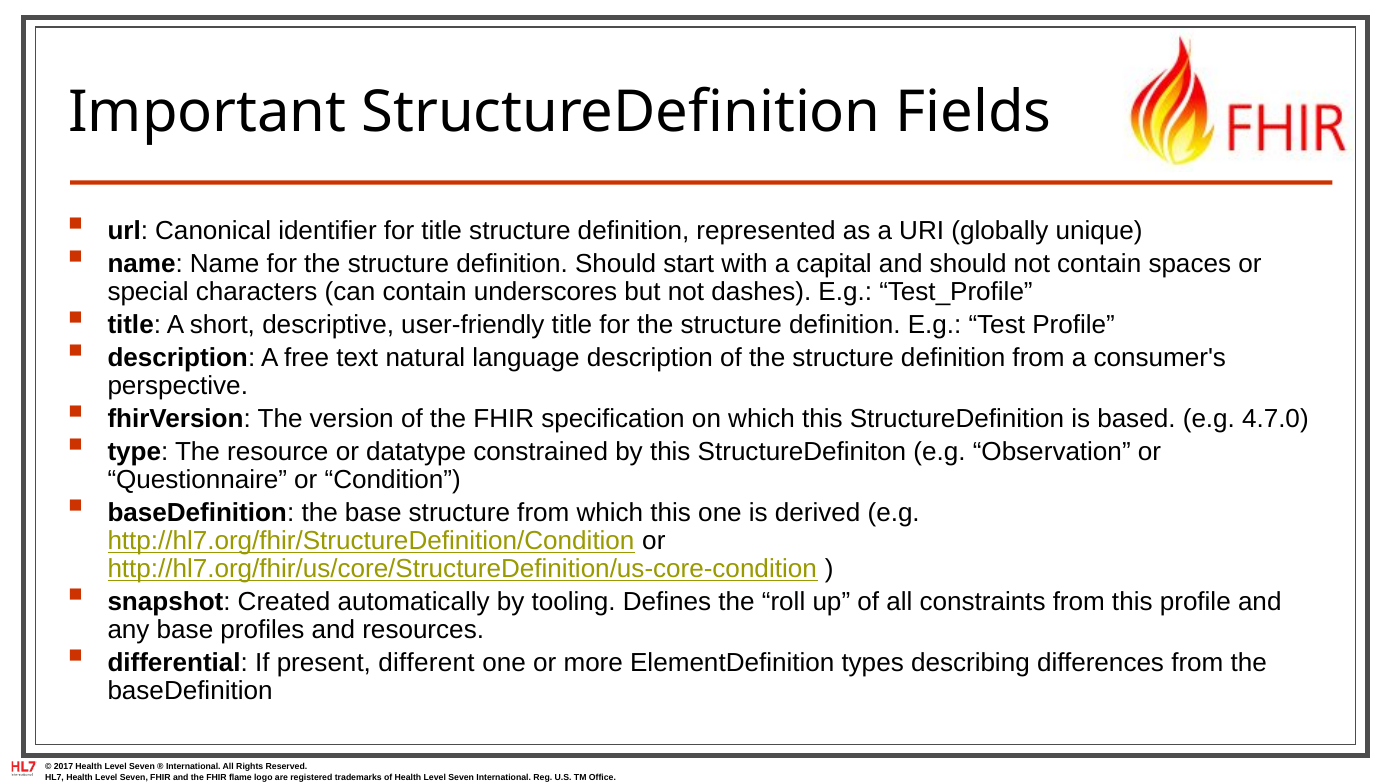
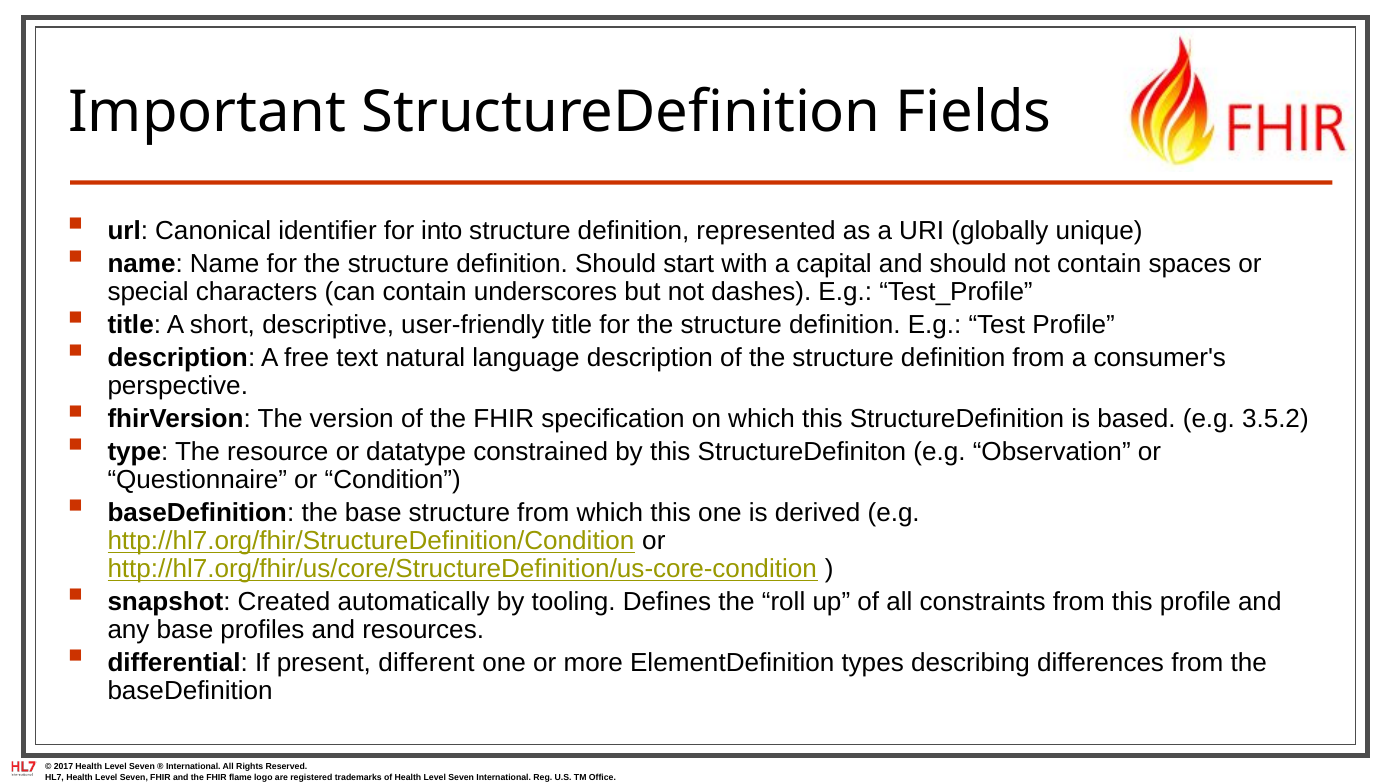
for title: title -> into (442, 231)
4.7.0: 4.7.0 -> 3.5.2 (1275, 419)
